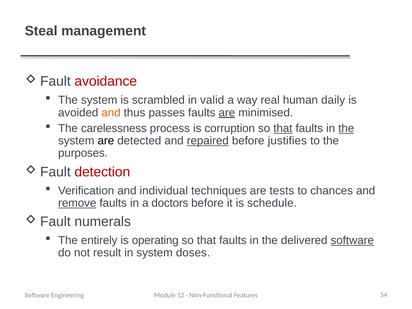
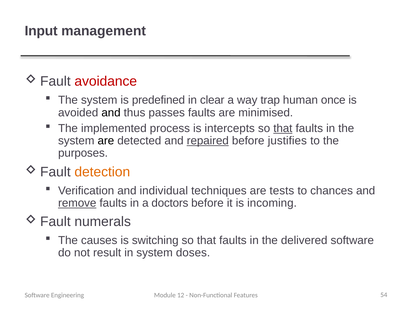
Steal: Steal -> Input (41, 31)
scrambled: scrambled -> predefined (158, 100)
valid: valid -> clear (212, 100)
real: real -> trap (270, 100)
daily: daily -> once (333, 100)
and colour: orange -> black (111, 113)
are underline: present -> none (227, 113)
carelessness: carelessness -> implemented (114, 128)
corruption: corruption -> intercepts (230, 128)
the underline: present -> none (346, 128)
detection colour: red -> orange (102, 172)
schedule: schedule -> incoming (272, 203)
entirely: entirely -> causes (99, 240)
operating: operating -> switching (155, 240)
software underline: present -> none (352, 240)
